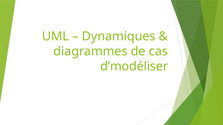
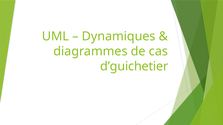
d’modéliser: d’modéliser -> d’guichetier (134, 67)
